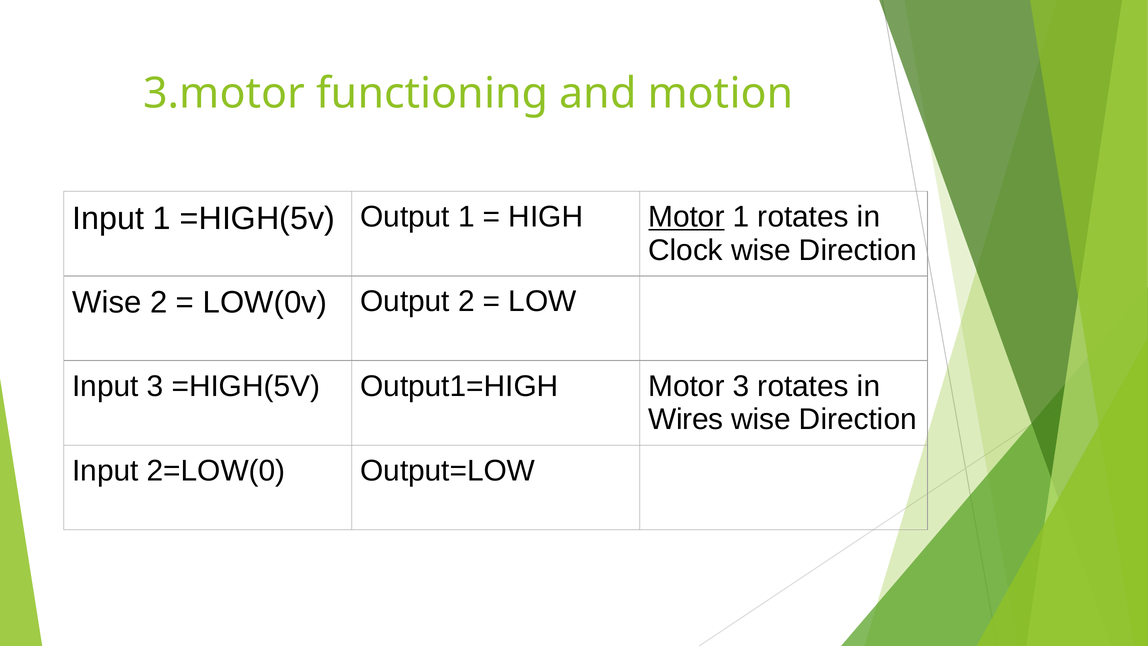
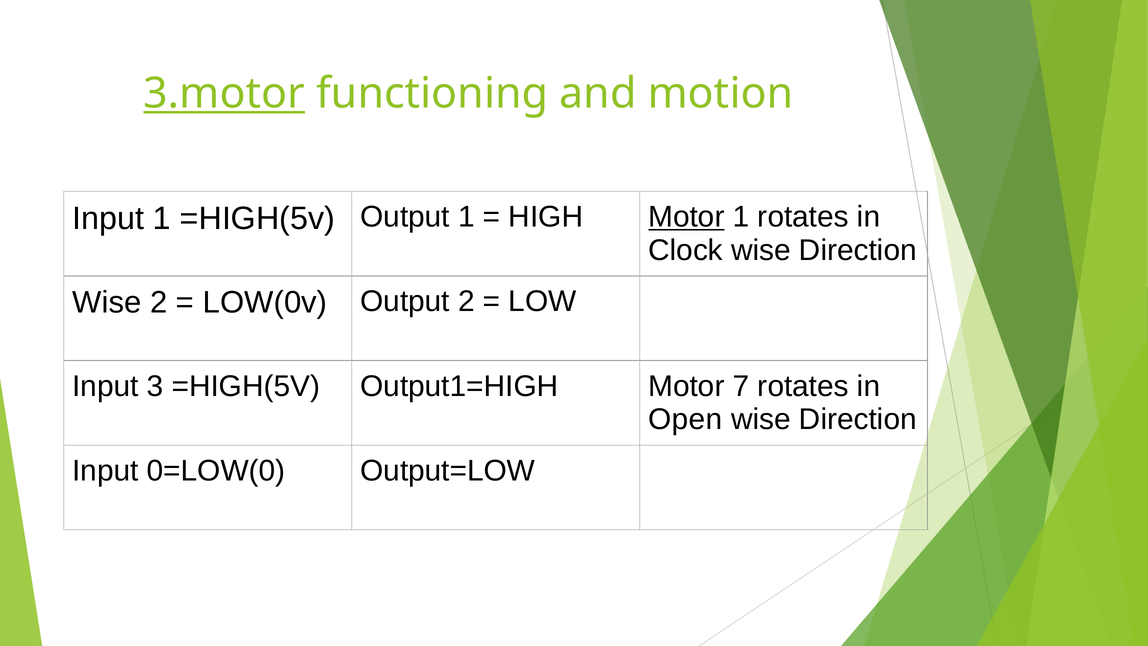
3.motor underline: none -> present (224, 94)
Motor 3: 3 -> 7 (741, 386)
Wires: Wires -> Open (685, 419)
2=LOW(0: 2=LOW(0 -> 0=LOW(0 (216, 471)
